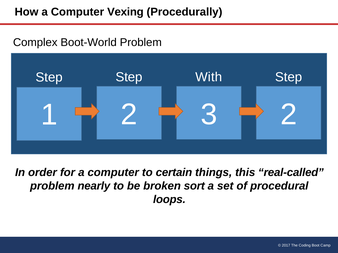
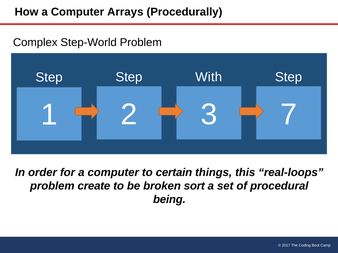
Vexing: Vexing -> Arrays (125, 12)
Boot-World: Boot-World -> Step-World (89, 43)
3 2: 2 -> 7 (289, 115)
real-called: real-called -> real-loops (291, 173)
nearly: nearly -> create (94, 186)
loops: loops -> being (169, 200)
